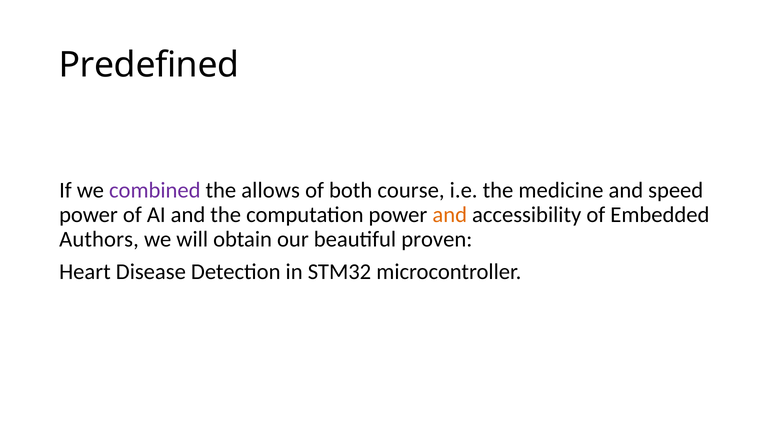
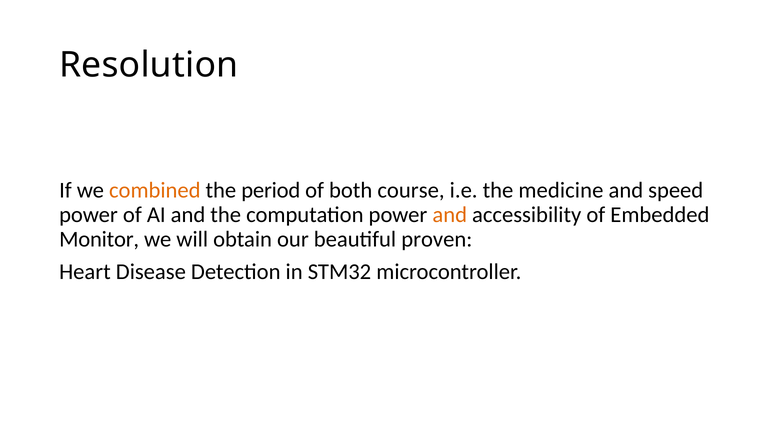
Predefined: Predefined -> Resolution (149, 65)
combined colour: purple -> orange (155, 190)
allows: allows -> period (271, 190)
Authors: Authors -> Monitor (99, 239)
